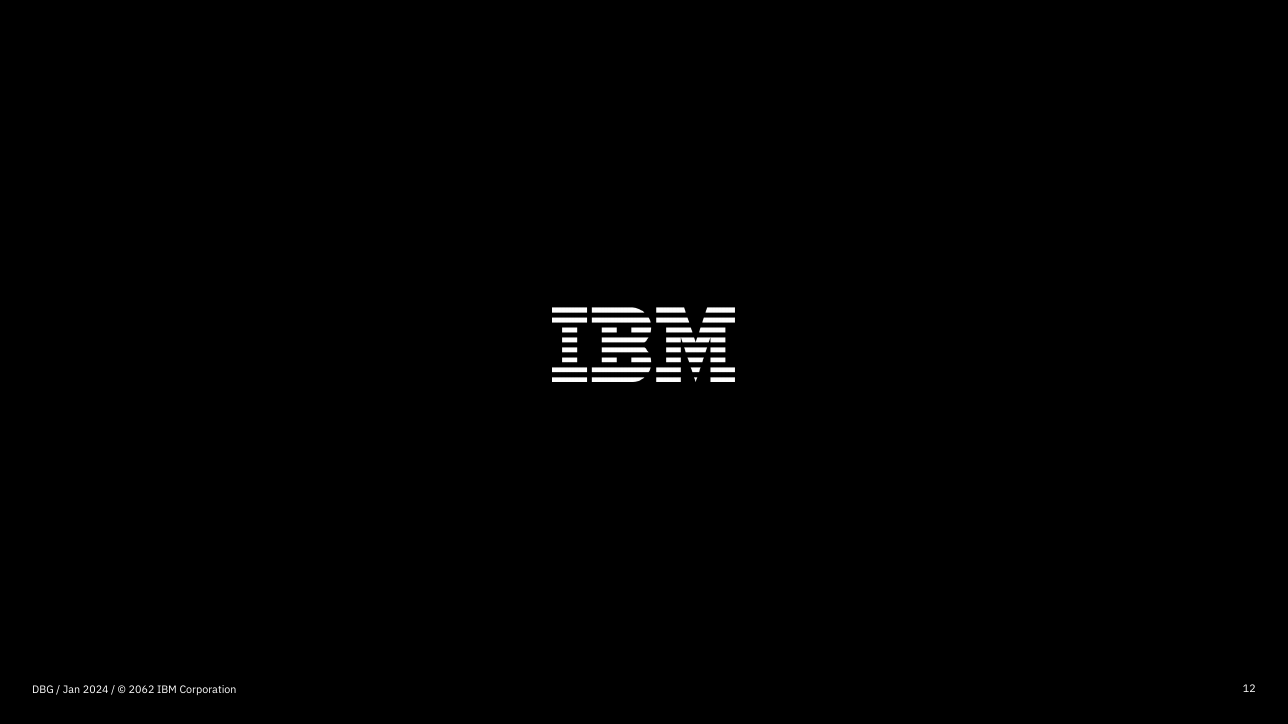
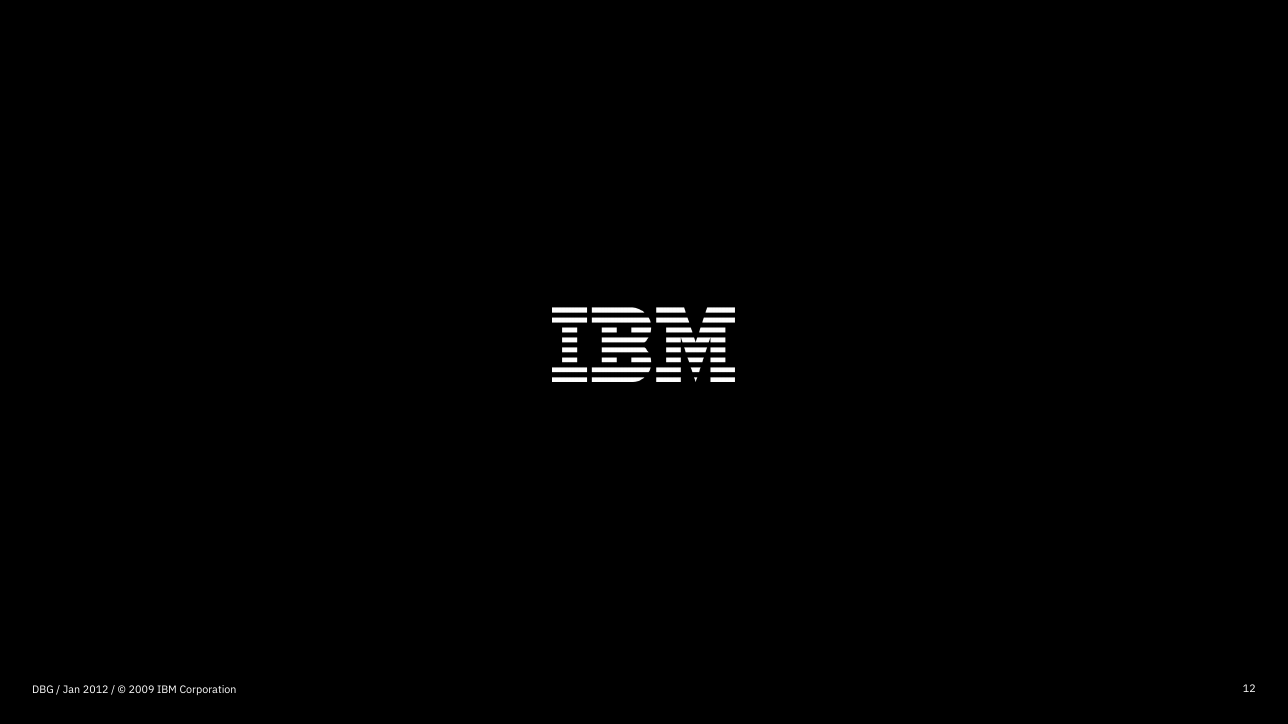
2024: 2024 -> 2012 (96, 690)
2062: 2062 -> 2009 (142, 690)
